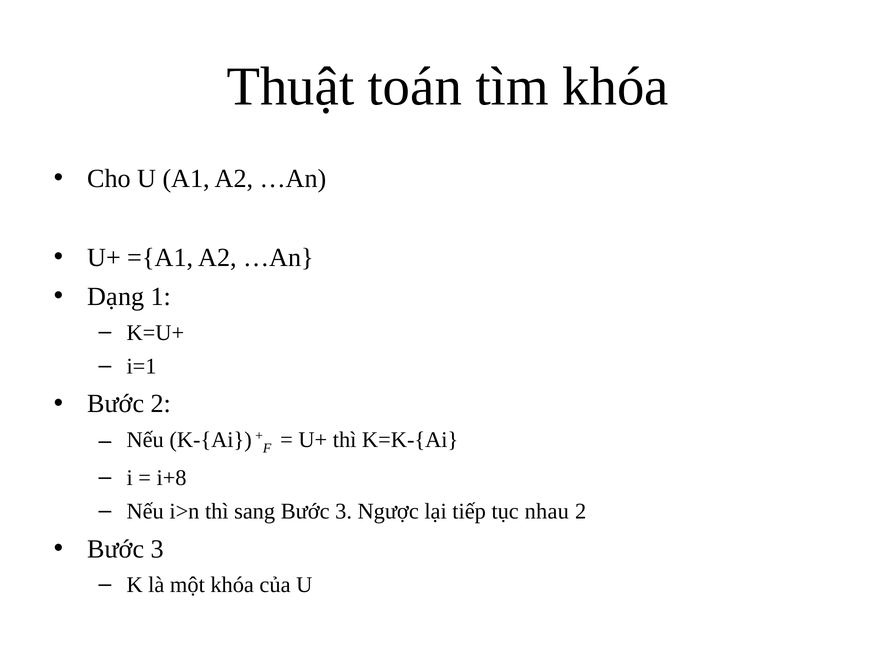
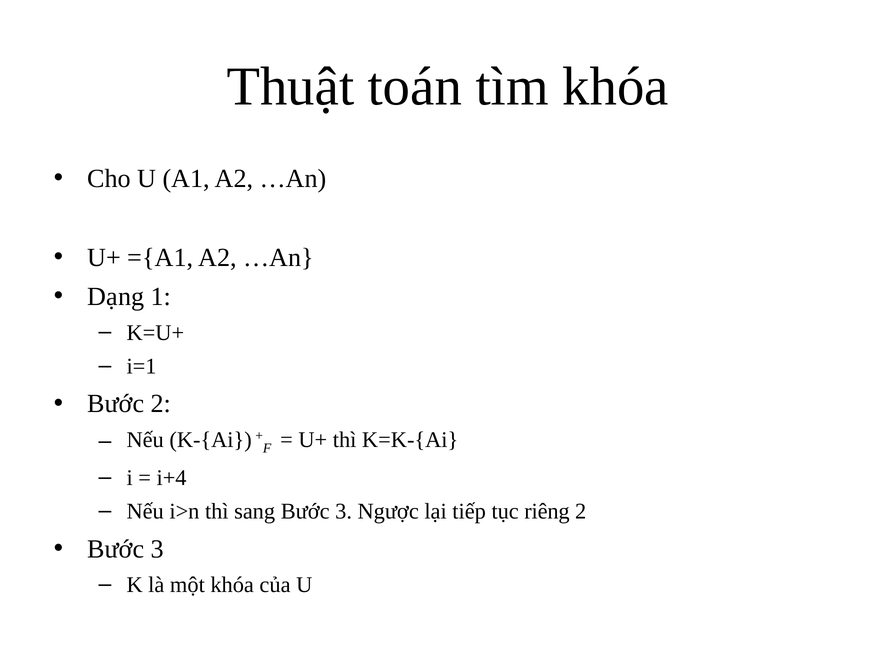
i+8: i+8 -> i+4 (172, 478)
nhau: nhau -> riêng (547, 512)
